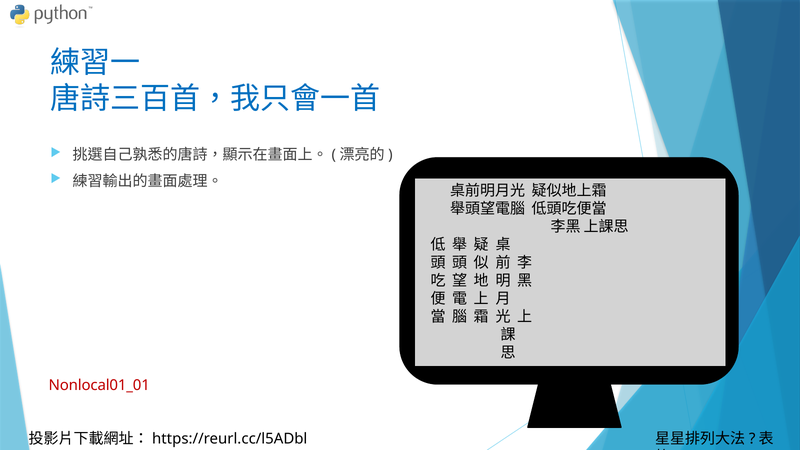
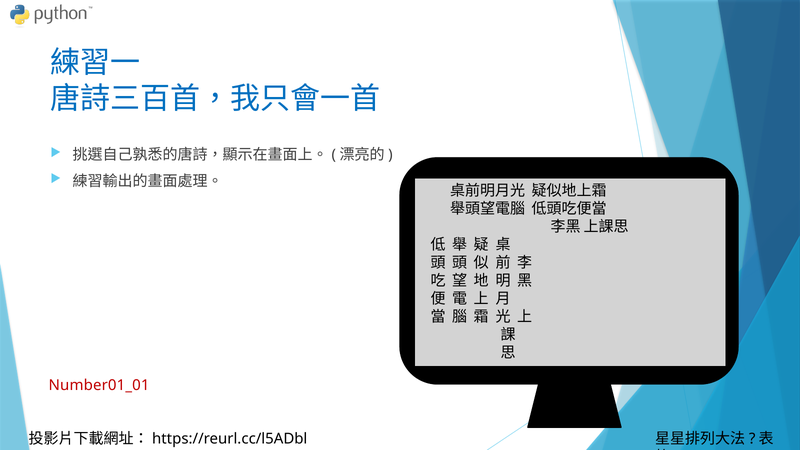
Nonlocal01_01: Nonlocal01_01 -> Number01_01 (99, 385)
